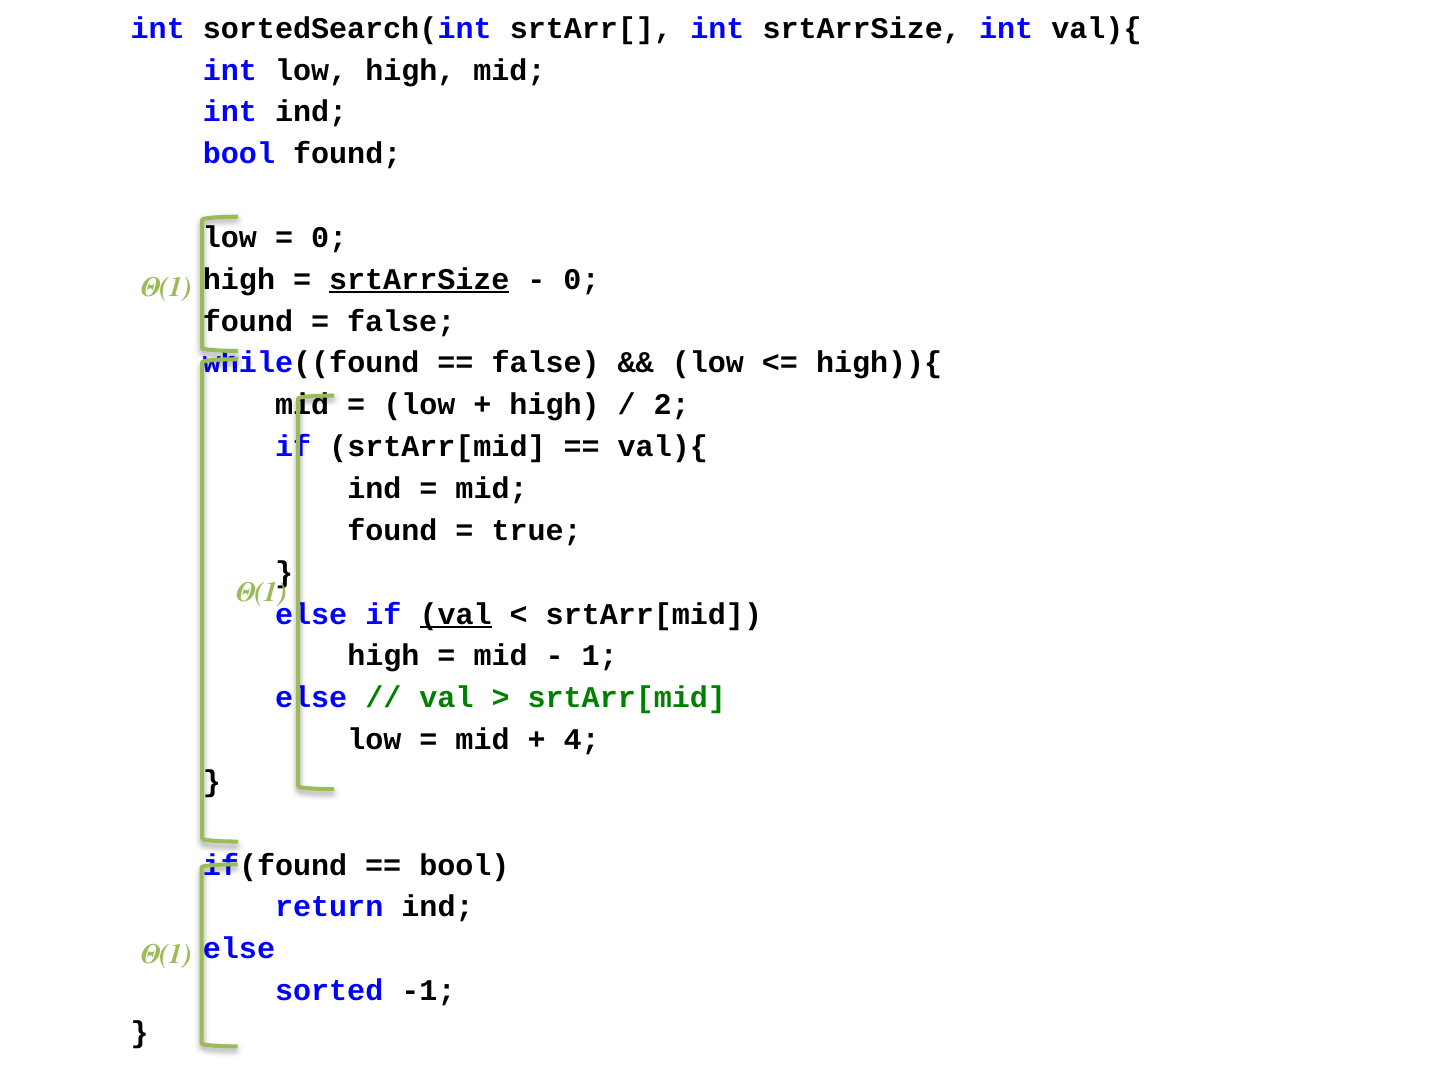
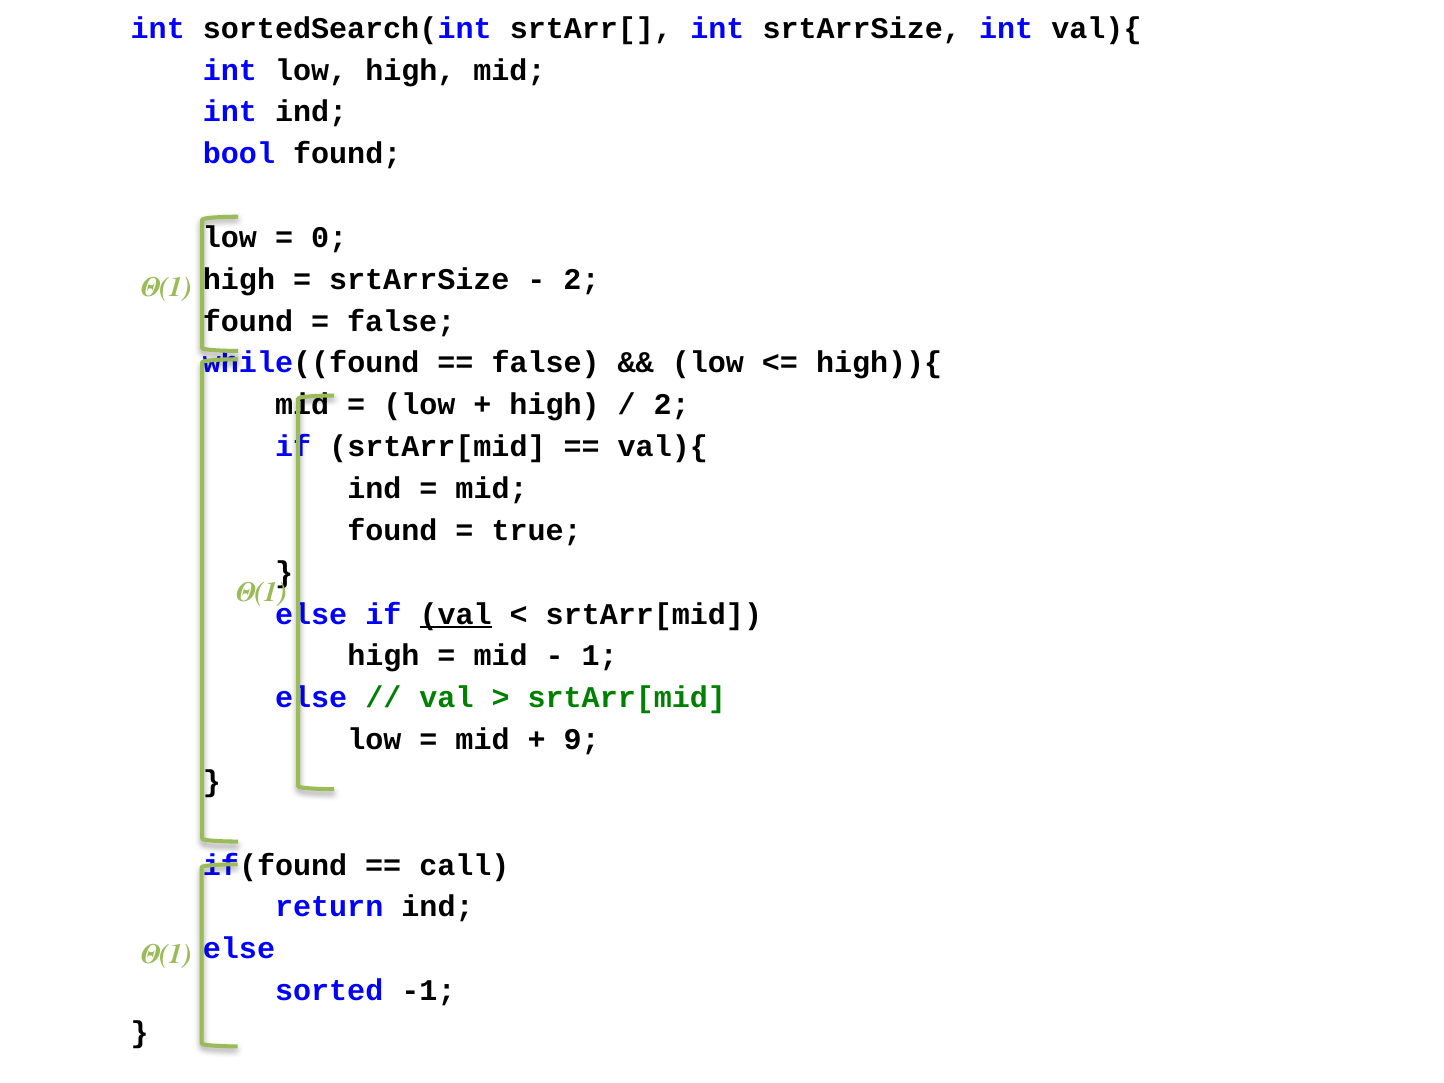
srtArrSize underline: present -> none (419, 279)
0: 0 -> 2 (582, 279)
4: 4 -> 9 (582, 740)
bool: bool -> call (464, 865)
